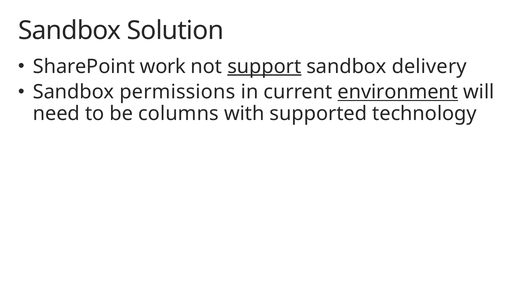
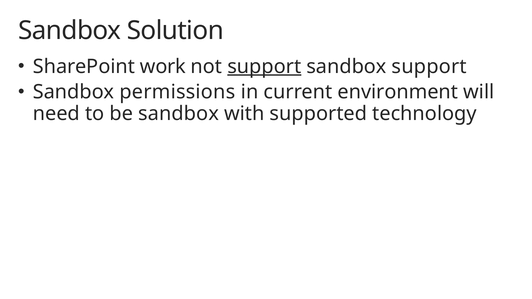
sandbox delivery: delivery -> support (429, 67)
environment underline: present -> none (398, 92)
be columns: columns -> sandbox (179, 114)
